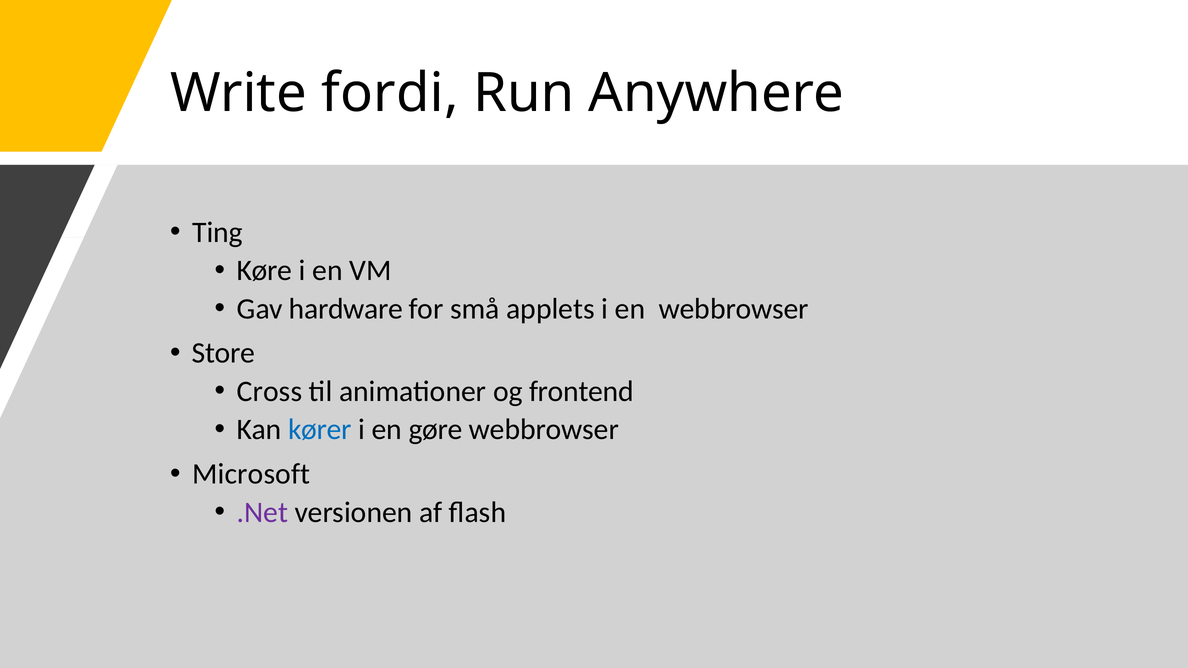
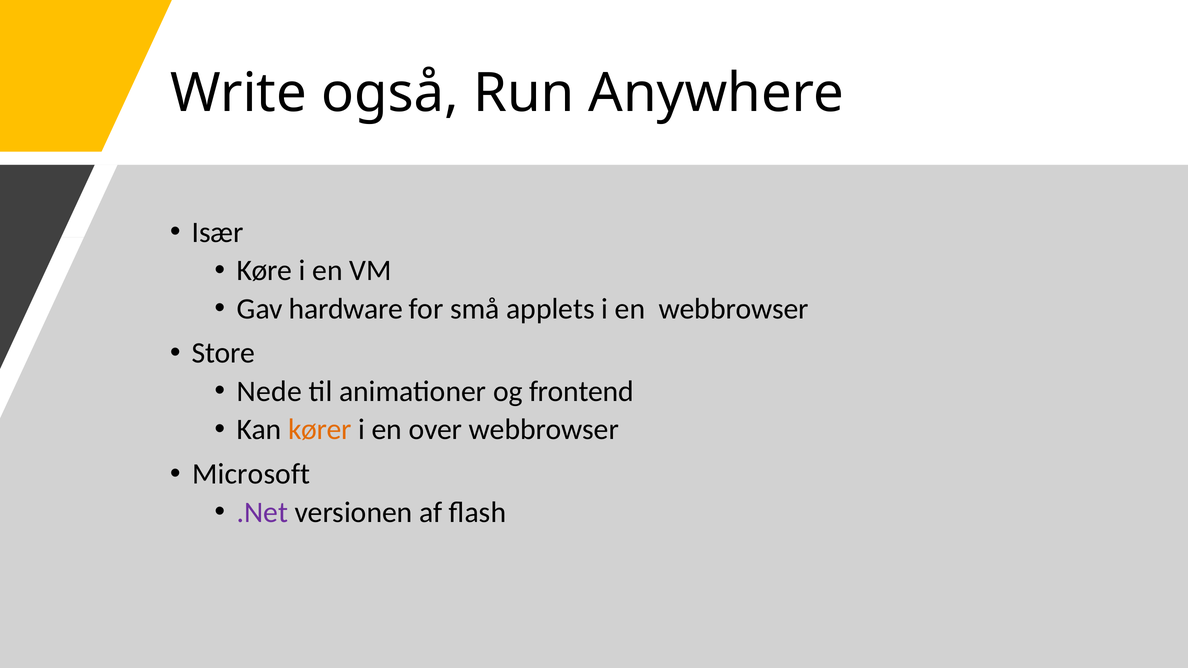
fordi: fordi -> også (390, 93)
Ting: Ting -> Især (218, 232)
Cross: Cross -> Nede (269, 392)
kører colour: blue -> orange (320, 430)
gøre: gøre -> over (436, 430)
